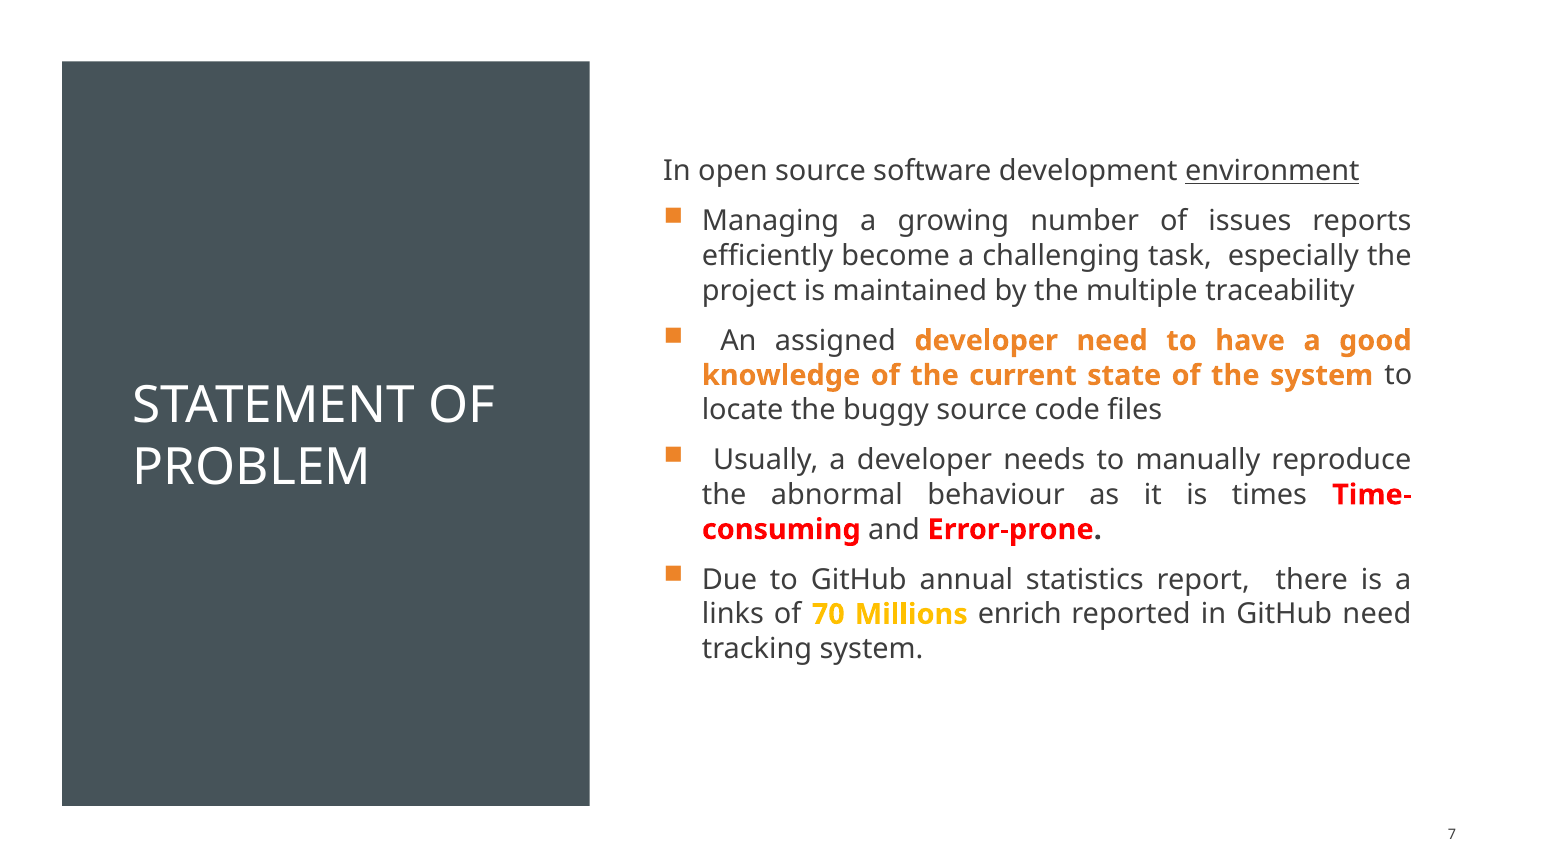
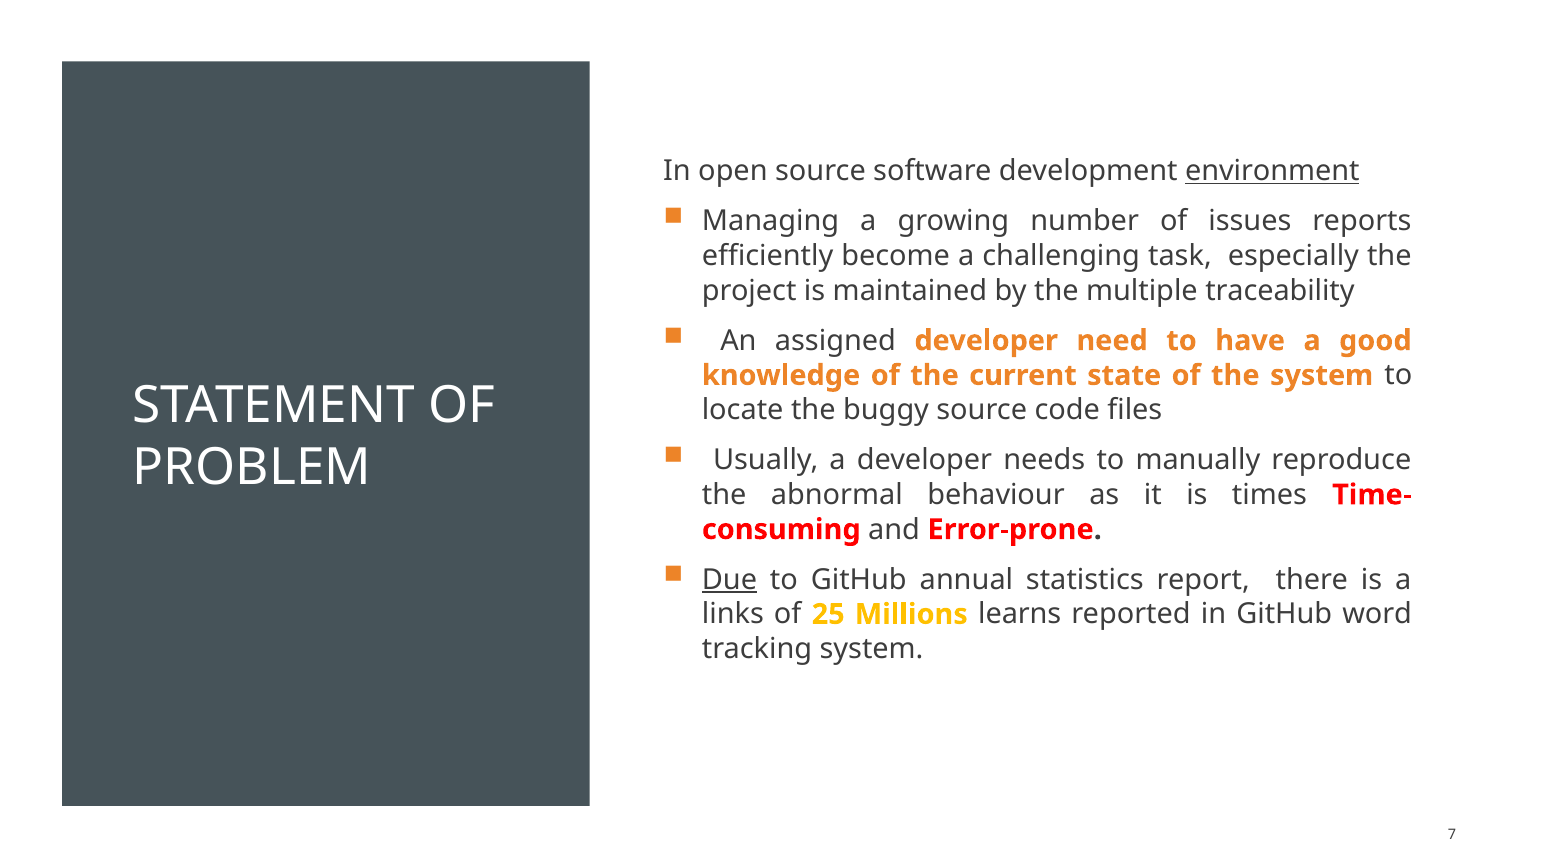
Due underline: none -> present (729, 579)
70: 70 -> 25 (828, 614)
enrich: enrich -> learns (1020, 614)
GitHub need: need -> word (1377, 614)
